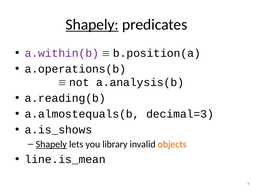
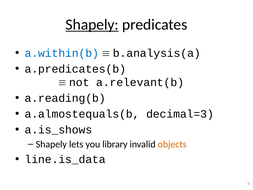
a.within(b colour: purple -> blue (62, 53)
b.position(a: b.position(a -> b.analysis(a (157, 53)
a.operations(b: a.operations(b -> a.predicates(b (75, 69)
a.analysis(b: a.analysis(b -> a.relevant(b (140, 82)
Shapely underline: present -> none (51, 144)
line.is_mean: line.is_mean -> line.is_data (65, 159)
